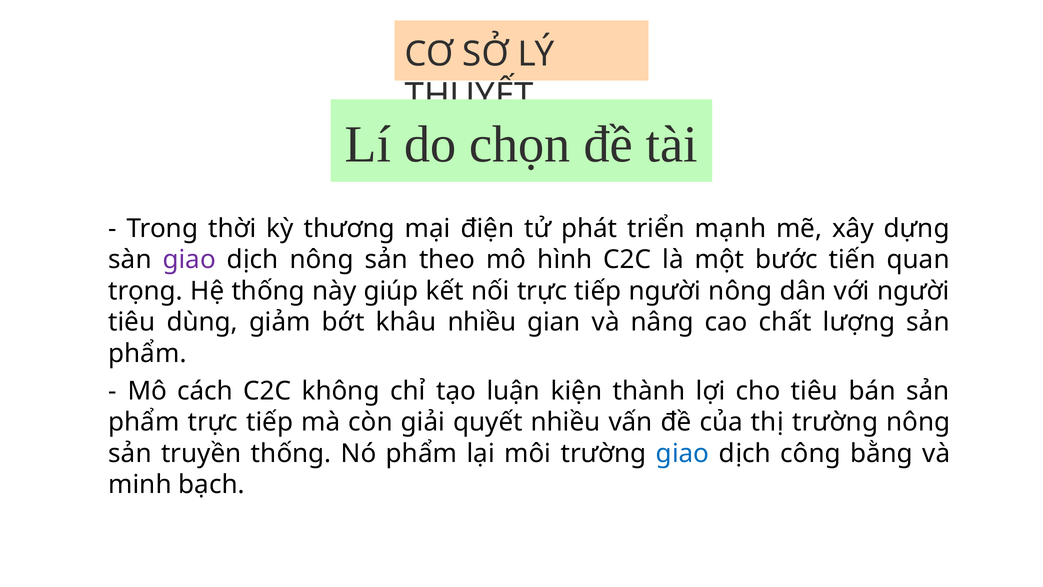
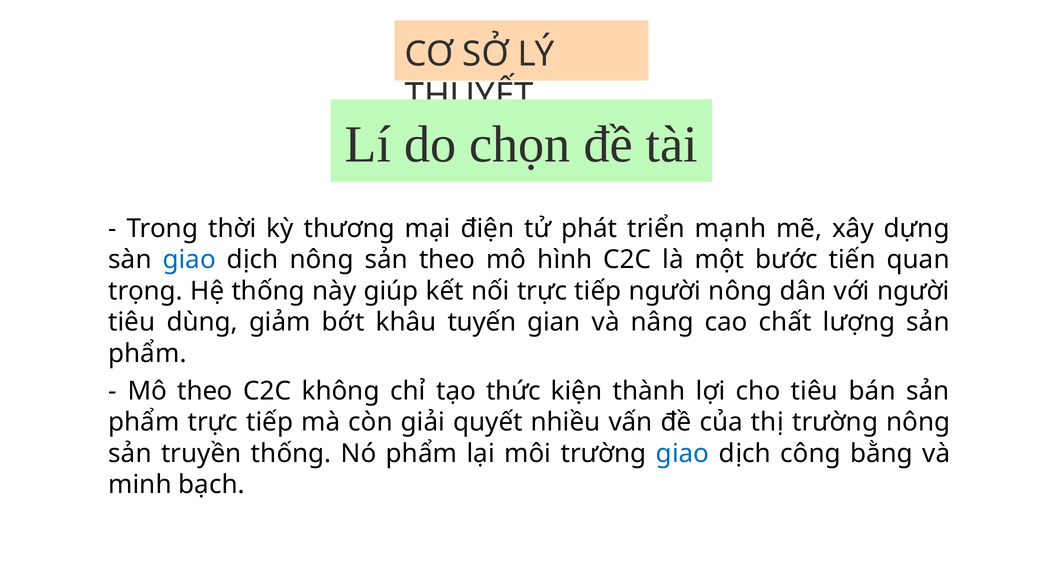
giao colour: purple -> blue (189, 260)
khâu nhiều: nhiều -> tuyến (482, 322)
Mô cách: cách -> theo (205, 391)
luận: luận -> thức (513, 391)
